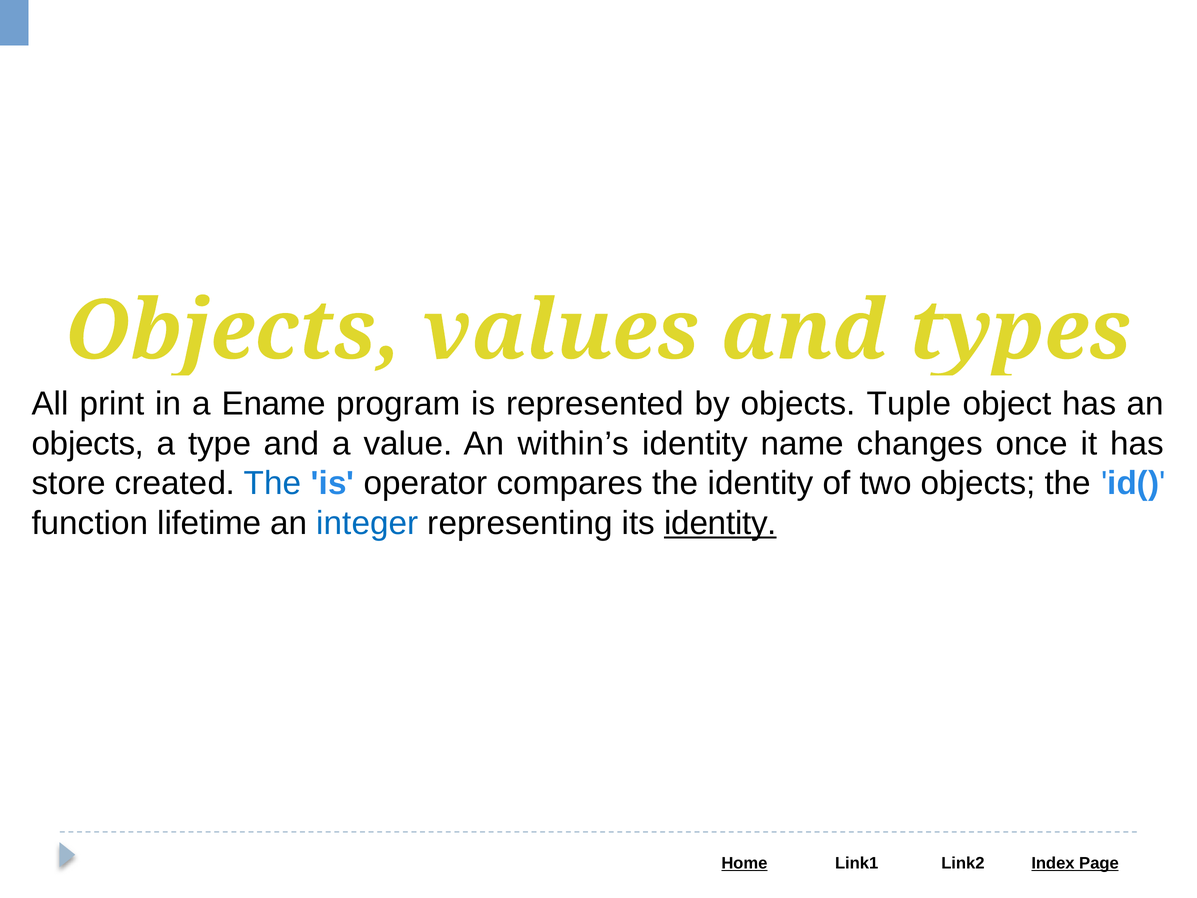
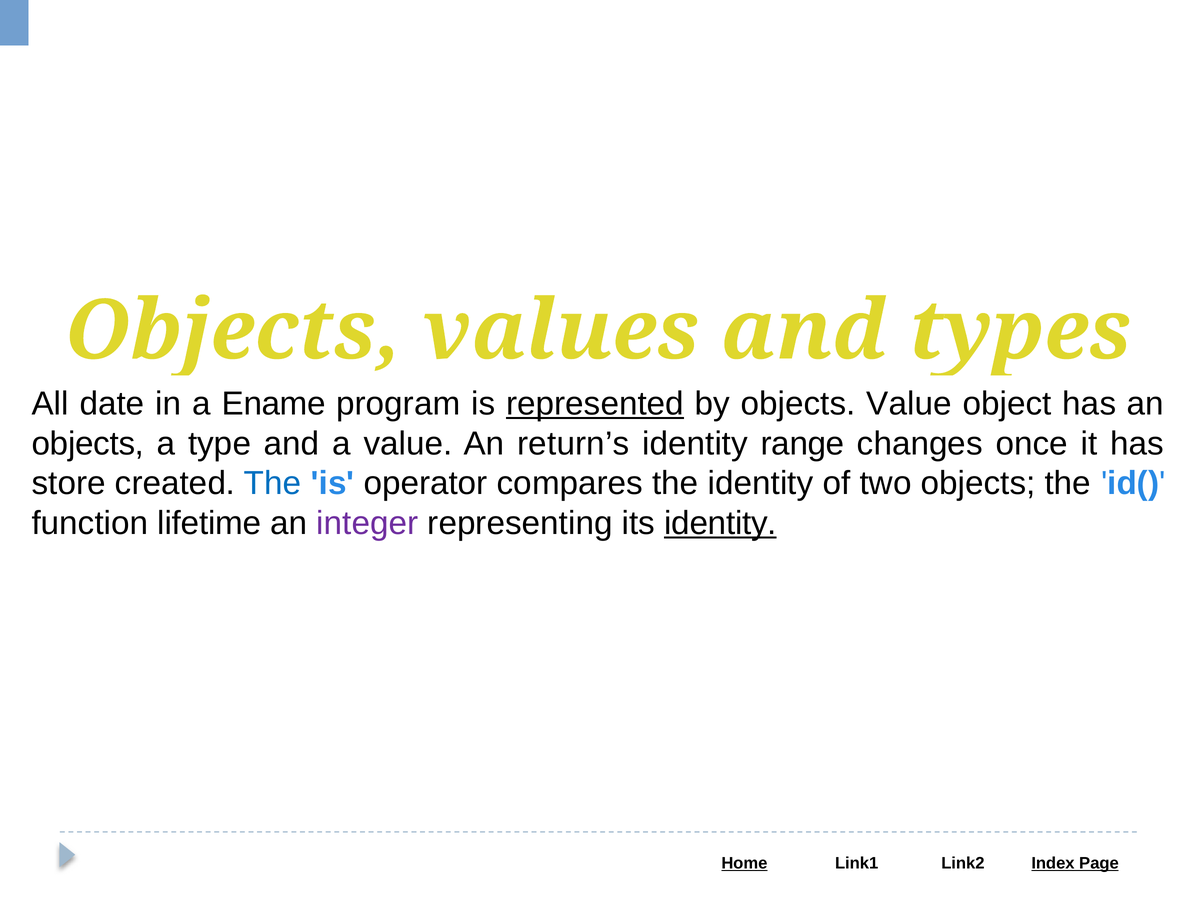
print: print -> date (112, 403)
represented underline: none -> present (595, 403)
objects Tuple: Tuple -> Value (909, 403)
within’s: within’s -> return’s (573, 443)
name: name -> range (802, 443)
integer colour: blue -> purple (367, 523)
